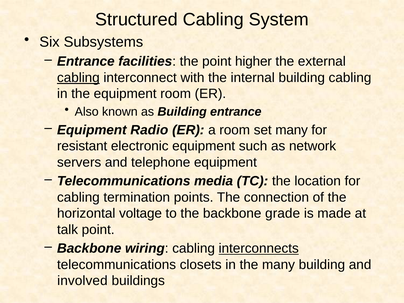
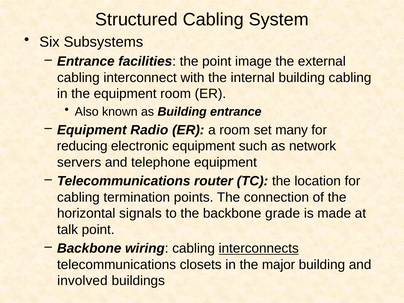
higher: higher -> image (253, 62)
cabling underline: present -> none (78, 78)
resistant: resistant -> reducing (82, 146)
media: media -> router (214, 181)
voltage: voltage -> signals (140, 213)
the many: many -> major (279, 265)
